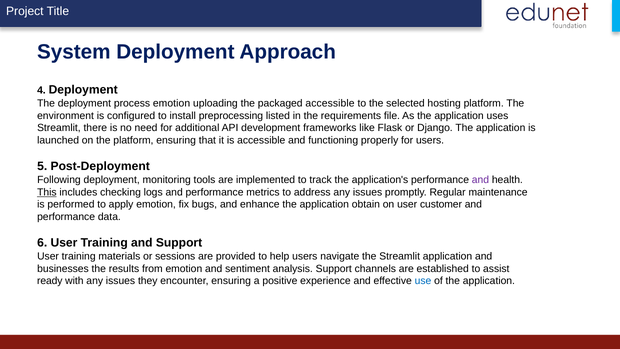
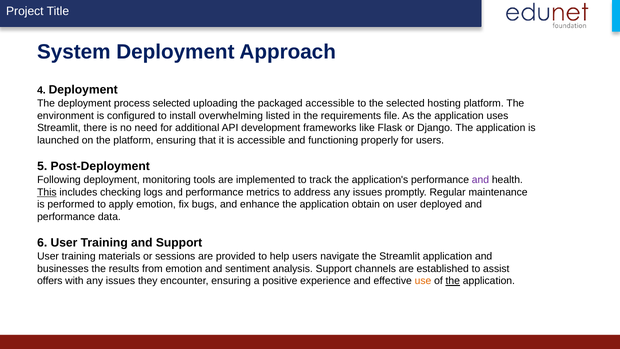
process emotion: emotion -> selected (172, 103)
preprocessing: preprocessing -> overwhelming (231, 116)
customer: customer -> deployed (441, 204)
ready: ready -> offers (50, 281)
use colour: blue -> orange (423, 281)
the underline: none -> present (453, 281)
